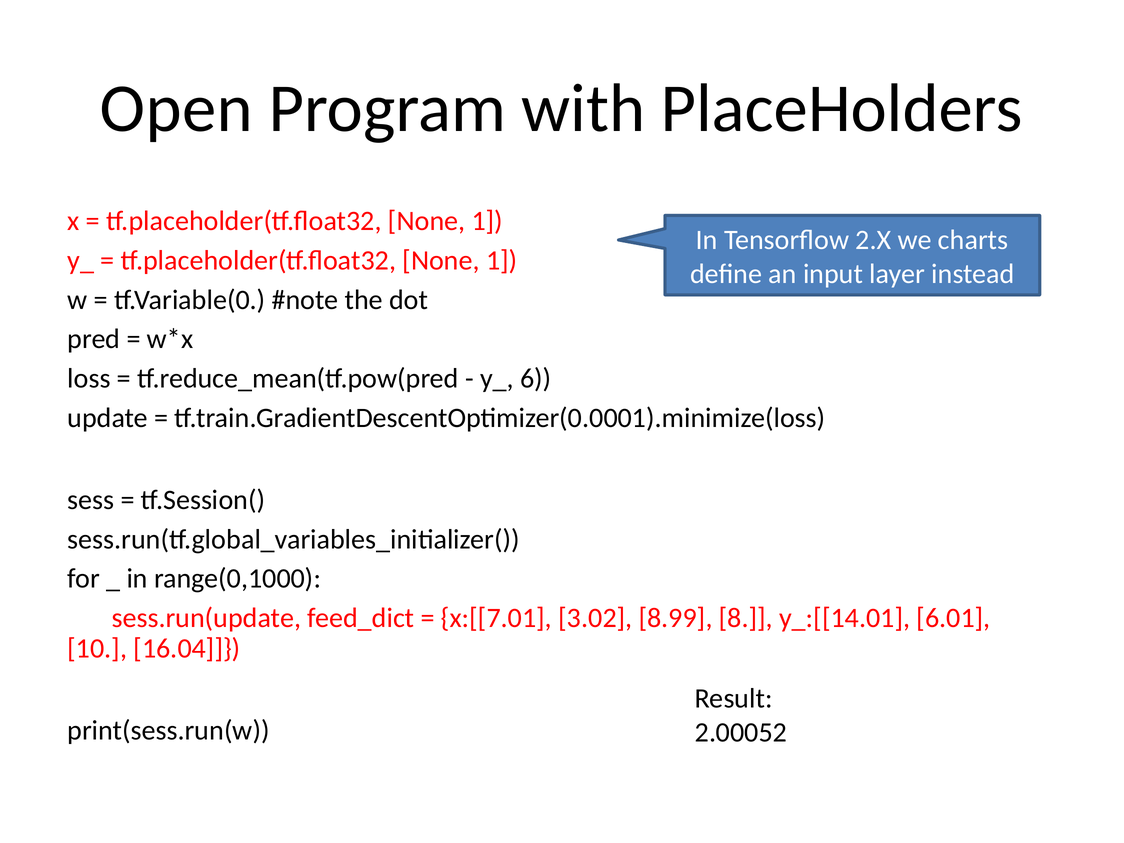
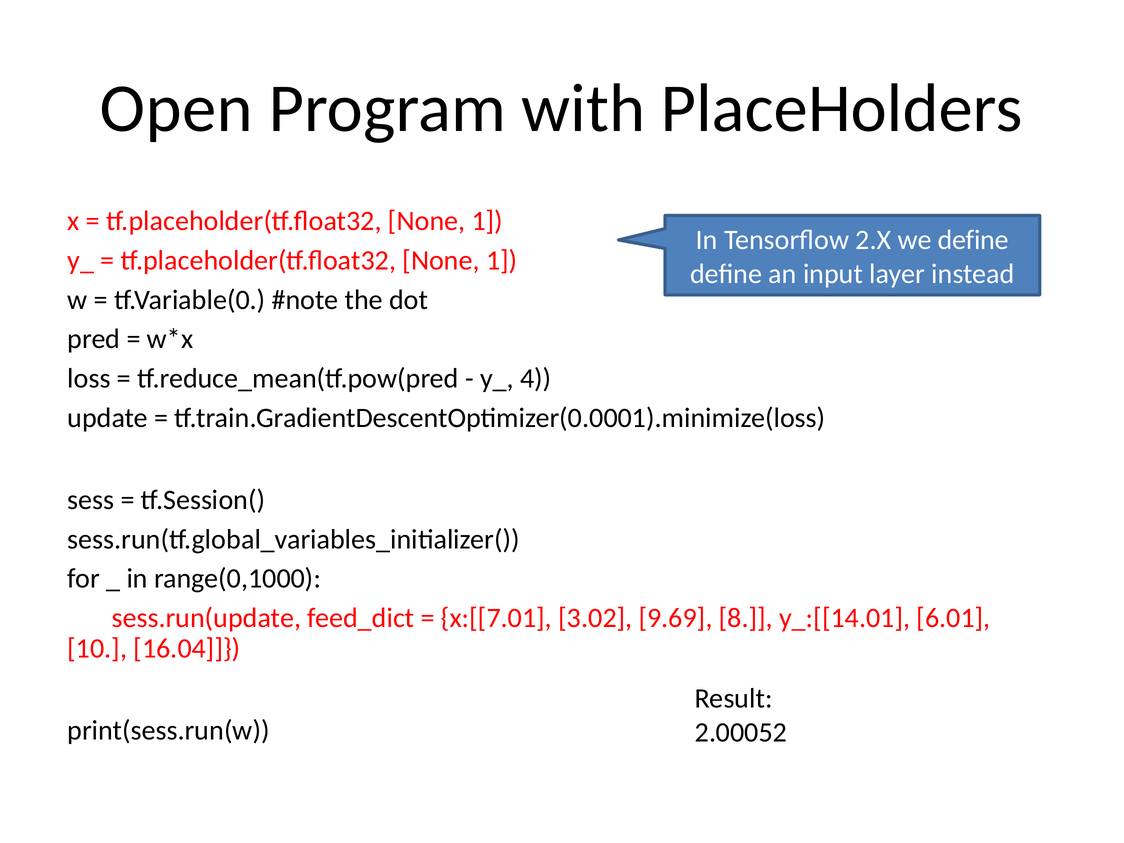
we charts: charts -> define (973, 240)
6: 6 -> 4 (536, 379)
8.99: 8.99 -> 9.69 (676, 618)
